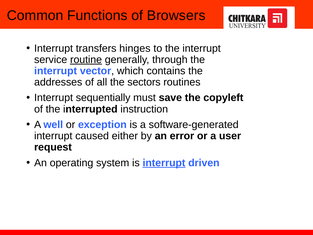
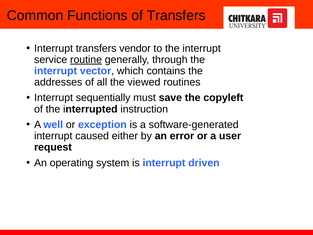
of Browsers: Browsers -> Transfers (176, 15)
hinges: hinges -> vendor (135, 48)
sectors: sectors -> viewed (144, 82)
interrupt underline: present -> none (164, 163)
